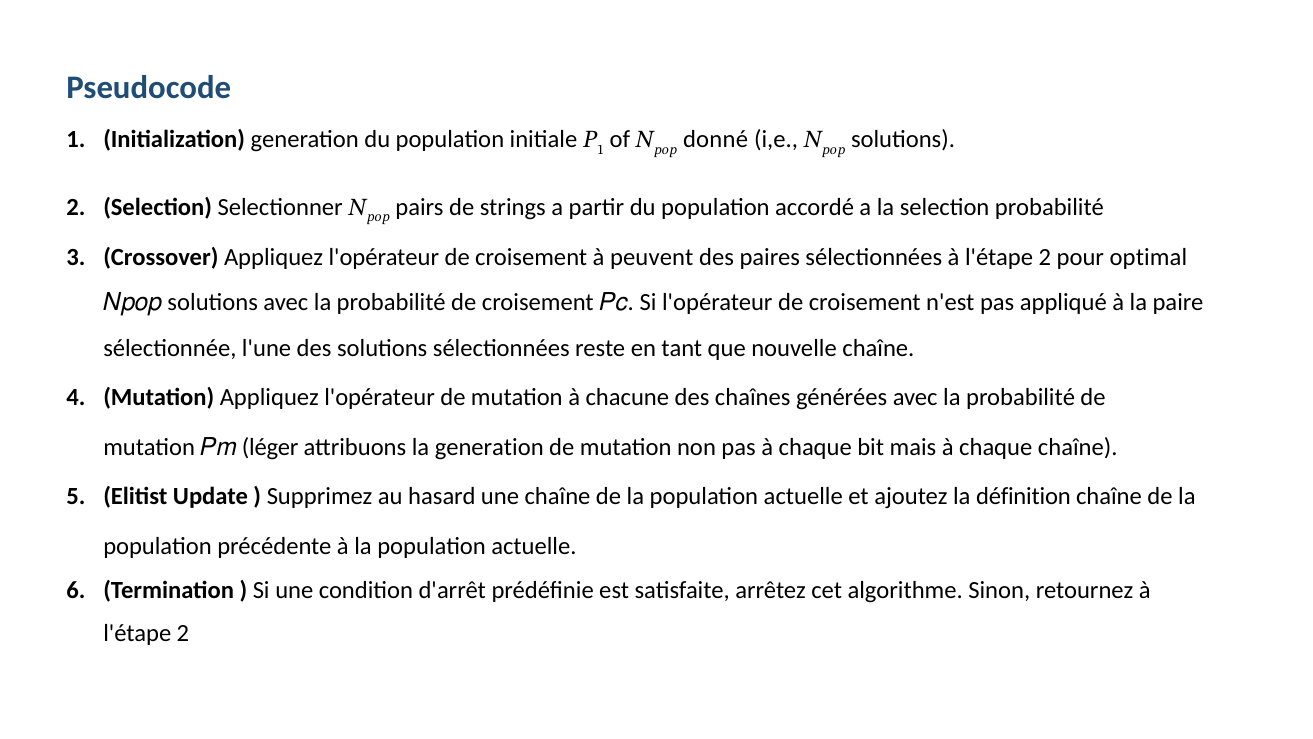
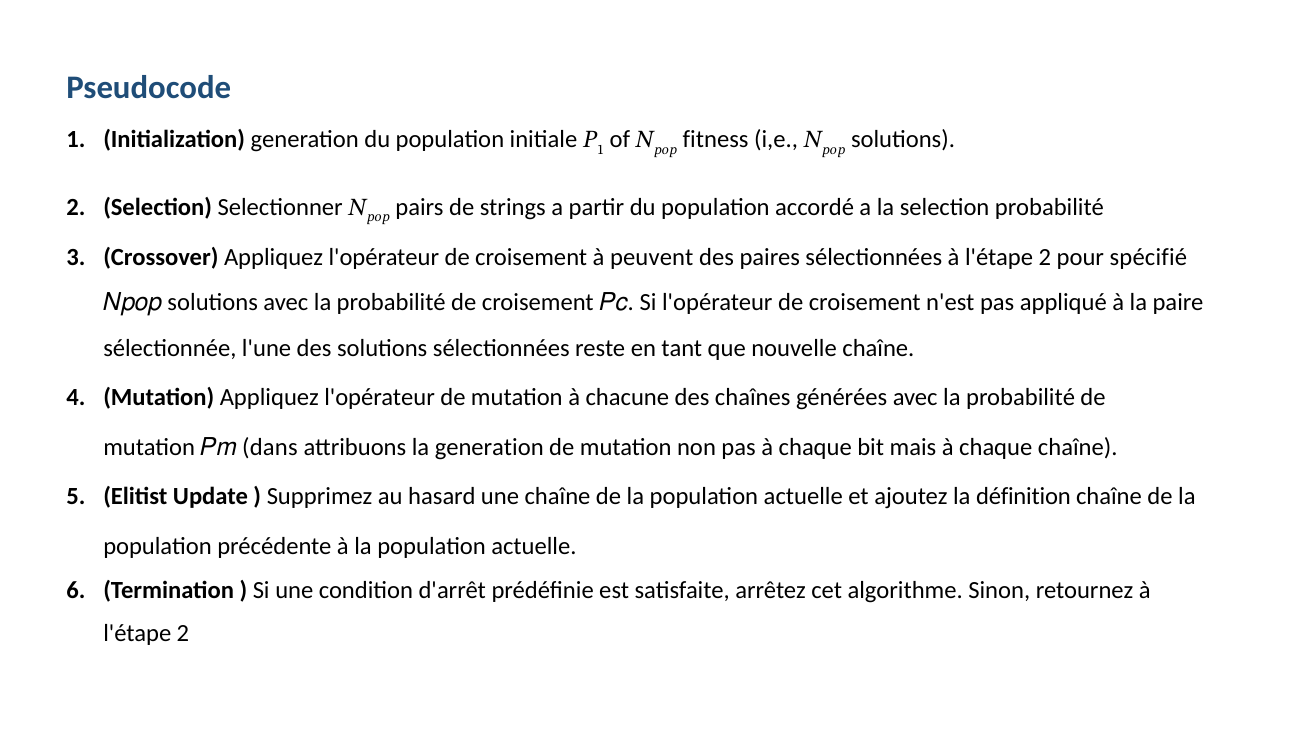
donné: donné -> fitness (716, 140)
optimal: optimal -> spécifié (1148, 257)
léger: léger -> dans (270, 447)
